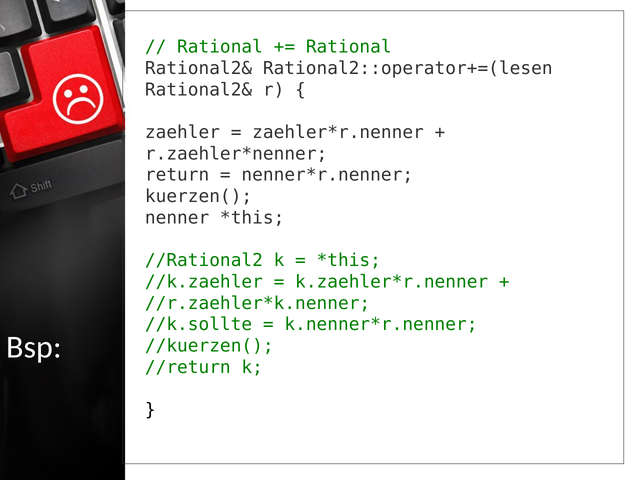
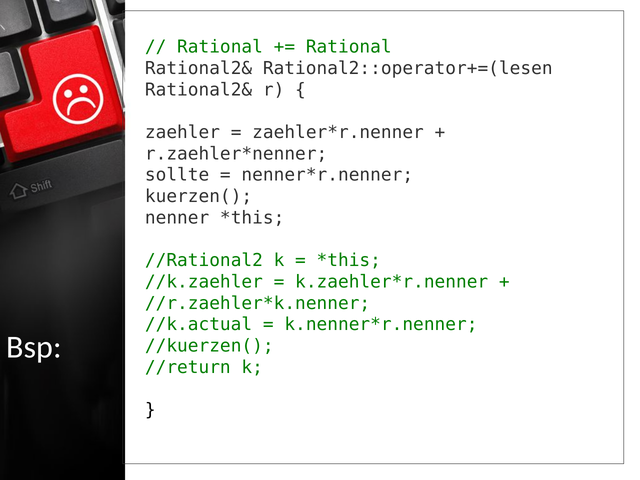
return: return -> sollte (177, 175)
//k.sollte: //k.sollte -> //k.actual (199, 324)
